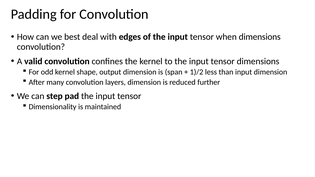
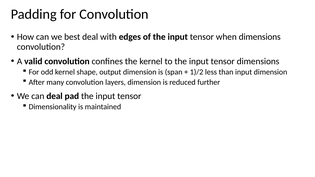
can step: step -> deal (55, 96)
